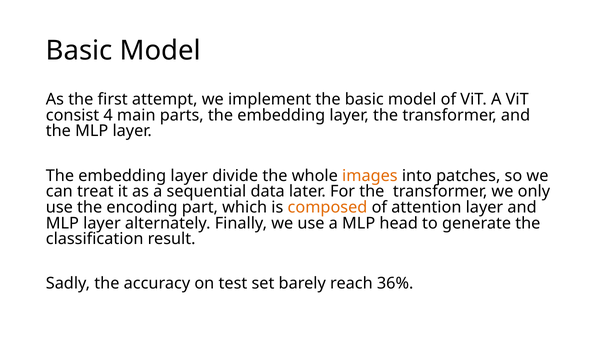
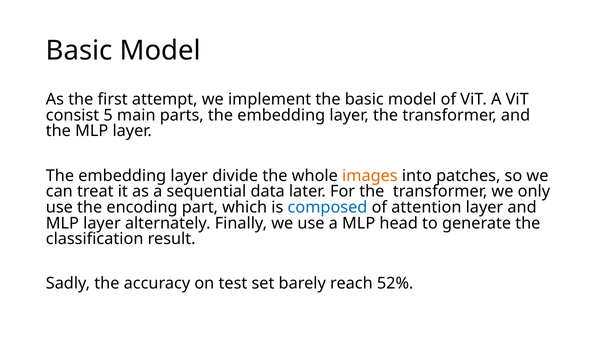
4: 4 -> 5 (108, 115)
composed colour: orange -> blue (327, 207)
36%: 36% -> 52% (395, 284)
